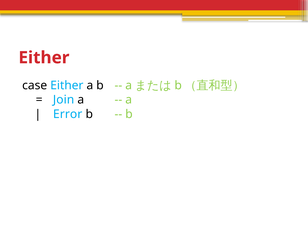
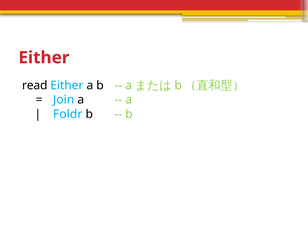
case: case -> read (35, 85)
Error: Error -> Foldr (68, 114)
